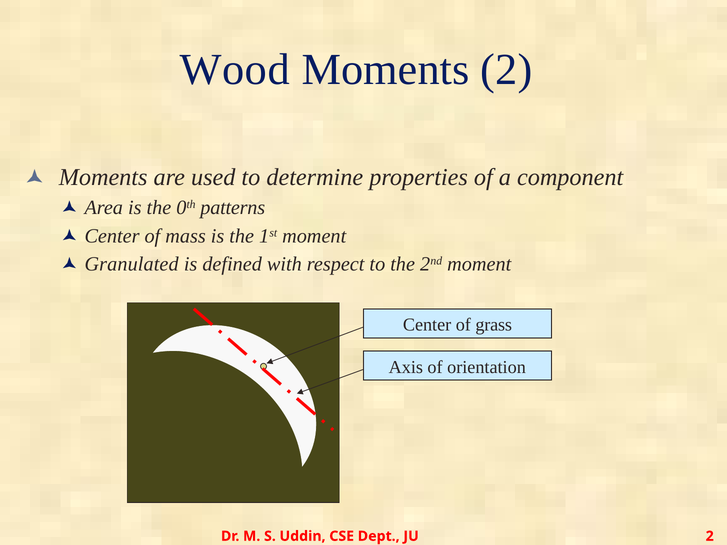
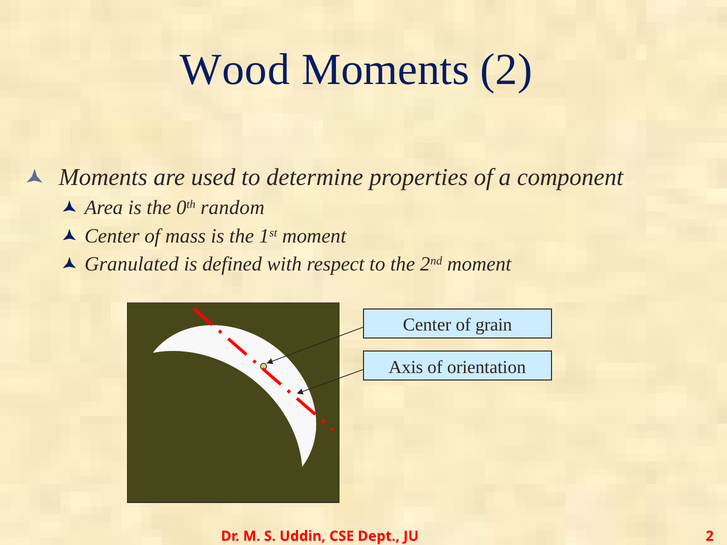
patterns: patterns -> random (233, 208)
grass: grass -> grain (494, 325)
